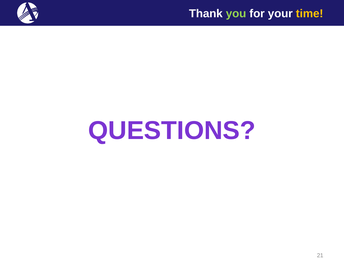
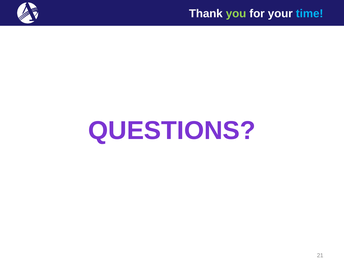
time colour: yellow -> light blue (310, 14)
